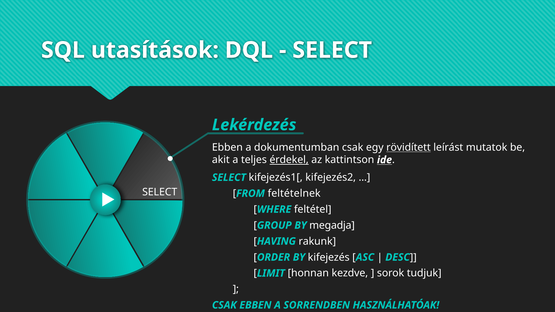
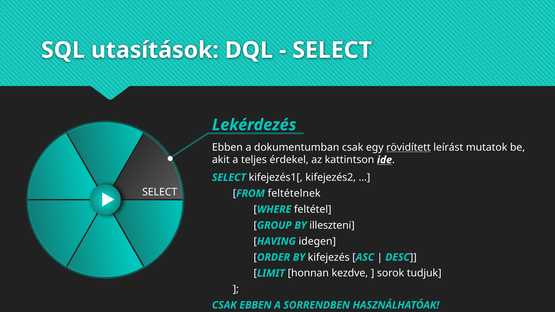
érdekel underline: present -> none (289, 160)
megadja: megadja -> illeszteni (332, 225)
rakunk: rakunk -> idegen (317, 241)
